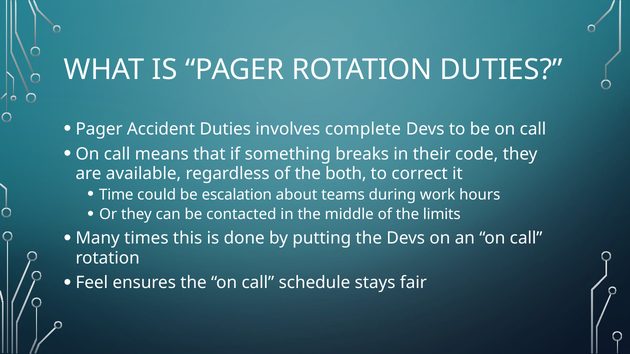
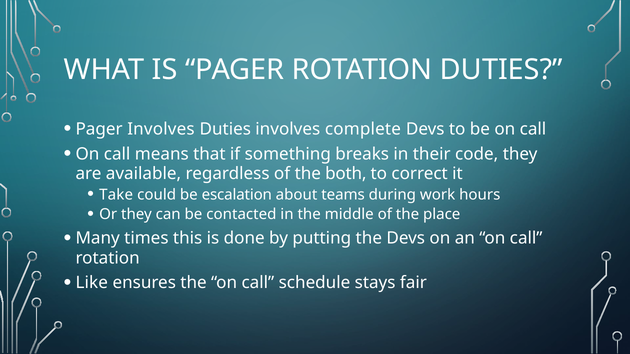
Pager Accident: Accident -> Involves (161, 129)
Time: Time -> Take (116, 195)
limits: limits -> place (442, 215)
Feel: Feel -> Like (92, 283)
